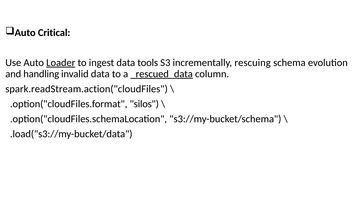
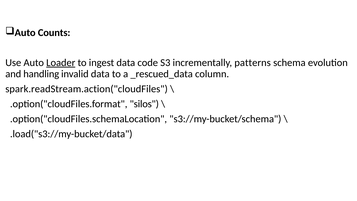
Critical: Critical -> Counts (54, 33)
tools: tools -> code (148, 63)
rescuing: rescuing -> patterns (253, 63)
_rescued_data underline: present -> none (162, 74)
